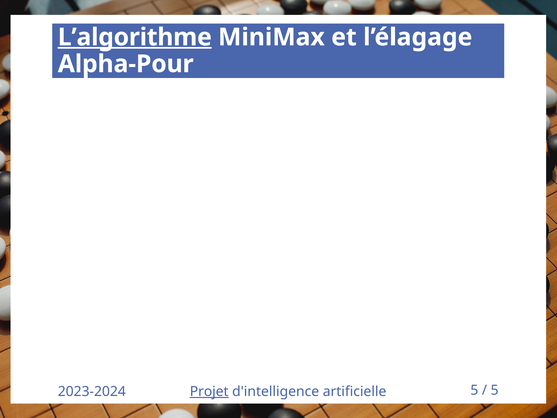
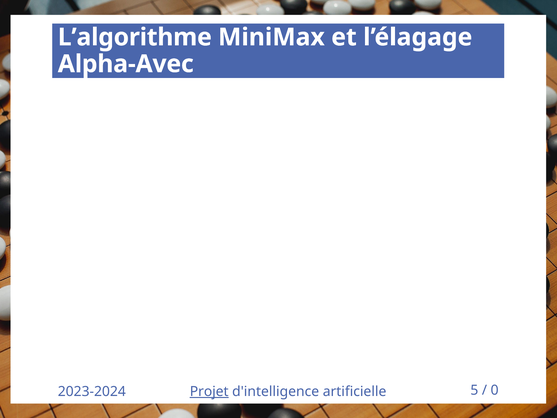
L’algorithme underline: present -> none (135, 37)
Alpha-Pour: Alpha-Pour -> Alpha-Avec (126, 64)
5: 5 -> 0 (495, 390)
